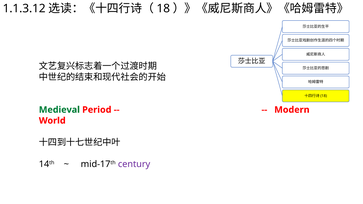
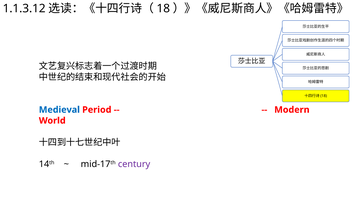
Medieval colour: green -> blue (59, 110)
